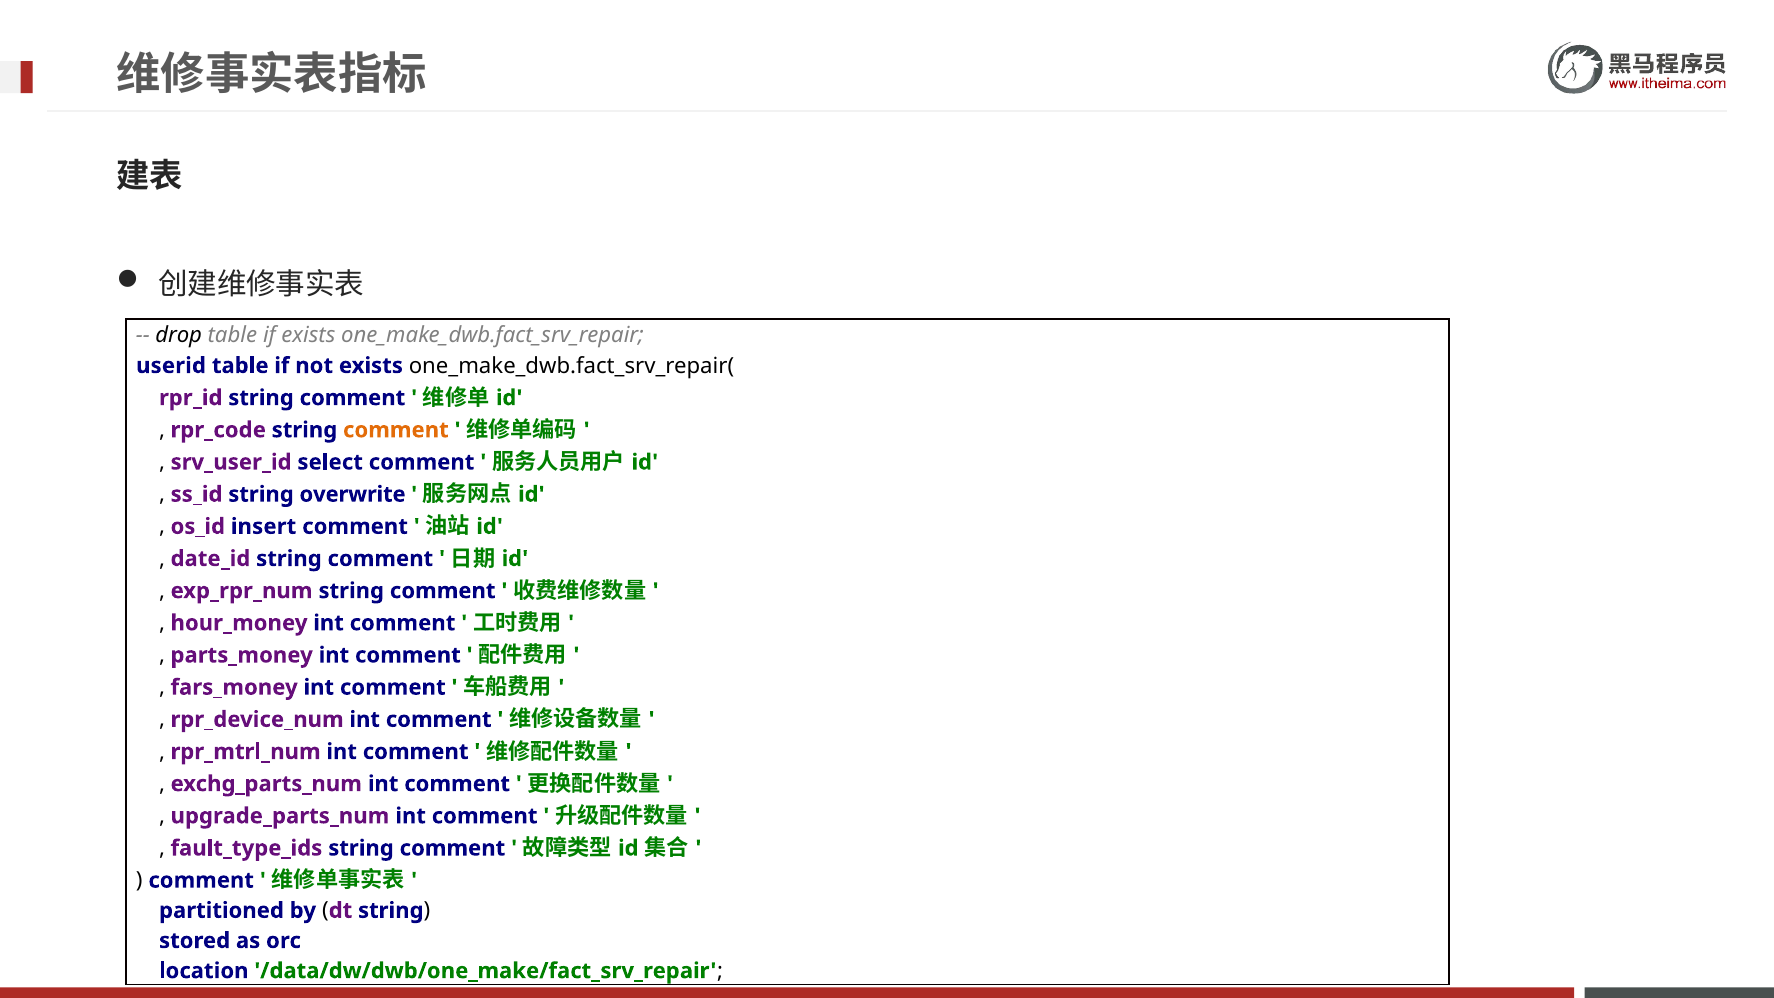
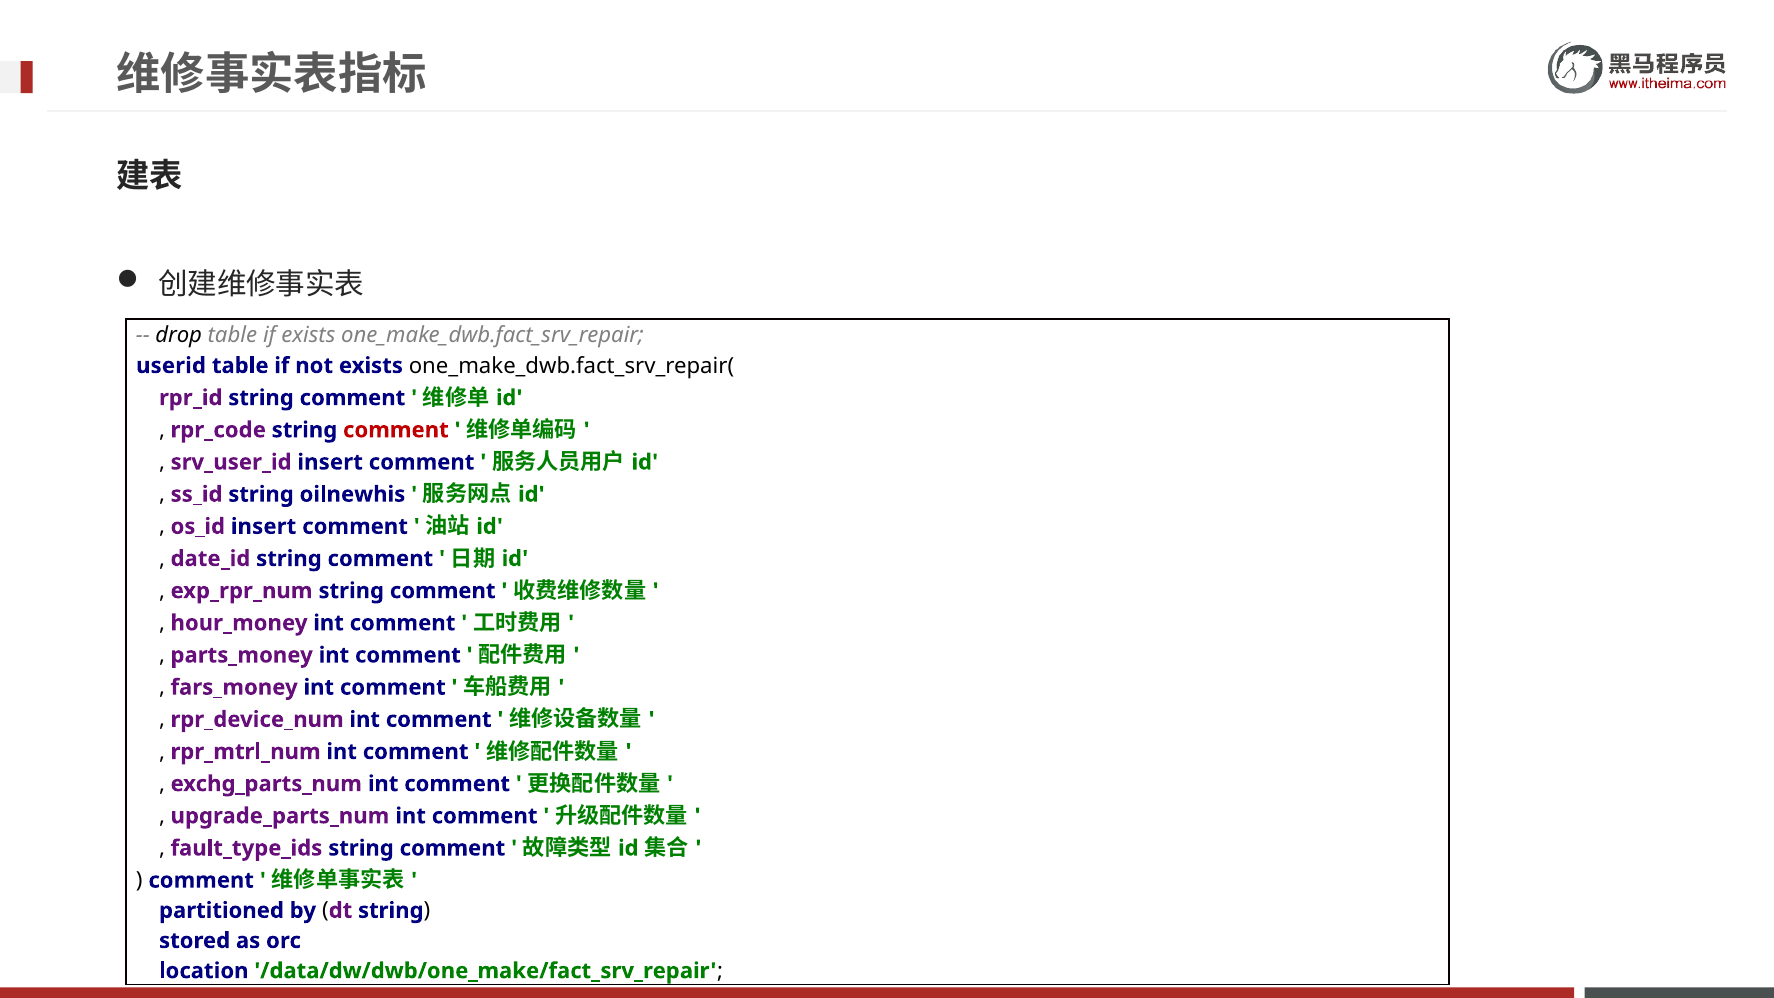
comment colour: orange -> red (396, 430)
select: select -> insert (330, 462)
overwrite: overwrite -> oilnewhis (352, 494)
